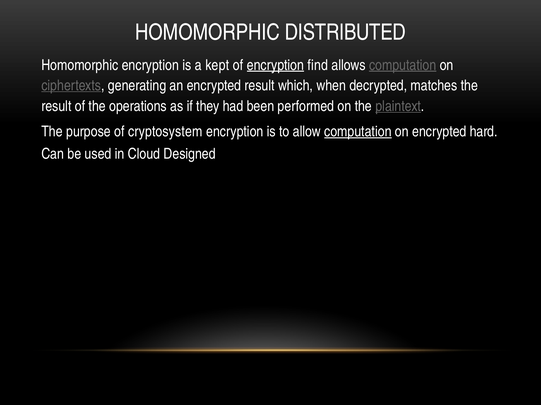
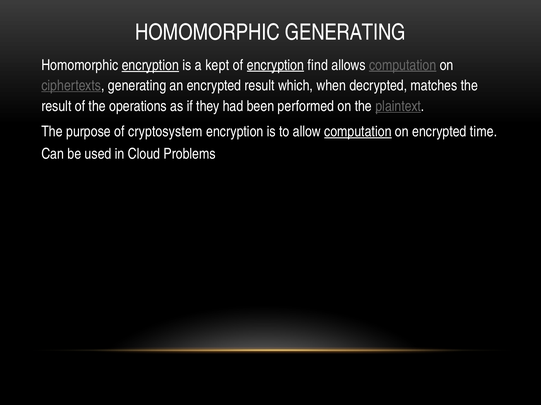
HOMOMORPHIC DISTRIBUTED: DISTRIBUTED -> GENERATING (345, 32)
encryption underline: none -> present (150, 65)
hard: hard -> time (484, 132)
Designed: Designed -> Problems (190, 154)
